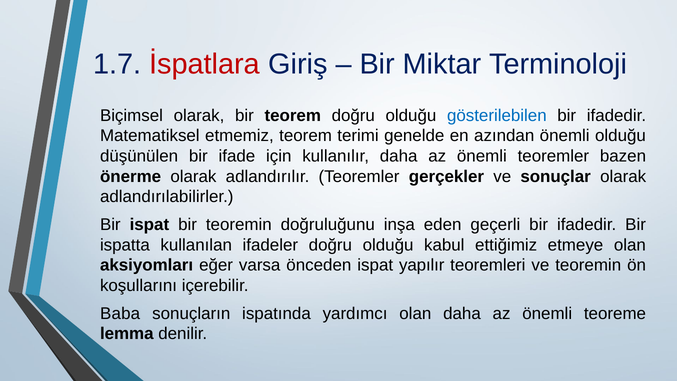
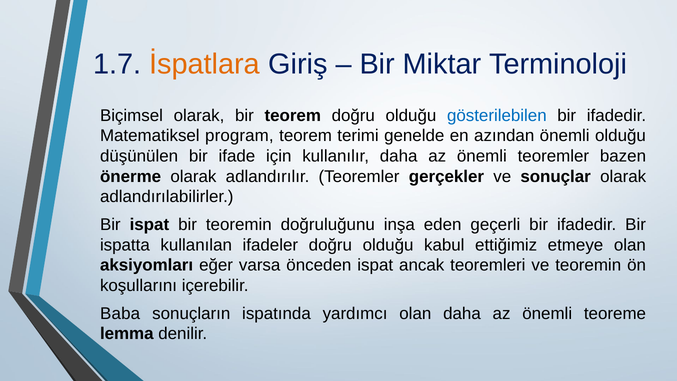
İspatlara colour: red -> orange (205, 64)
etmemiz: etmemiz -> program (239, 136)
yapılır: yapılır -> ancak (422, 265)
